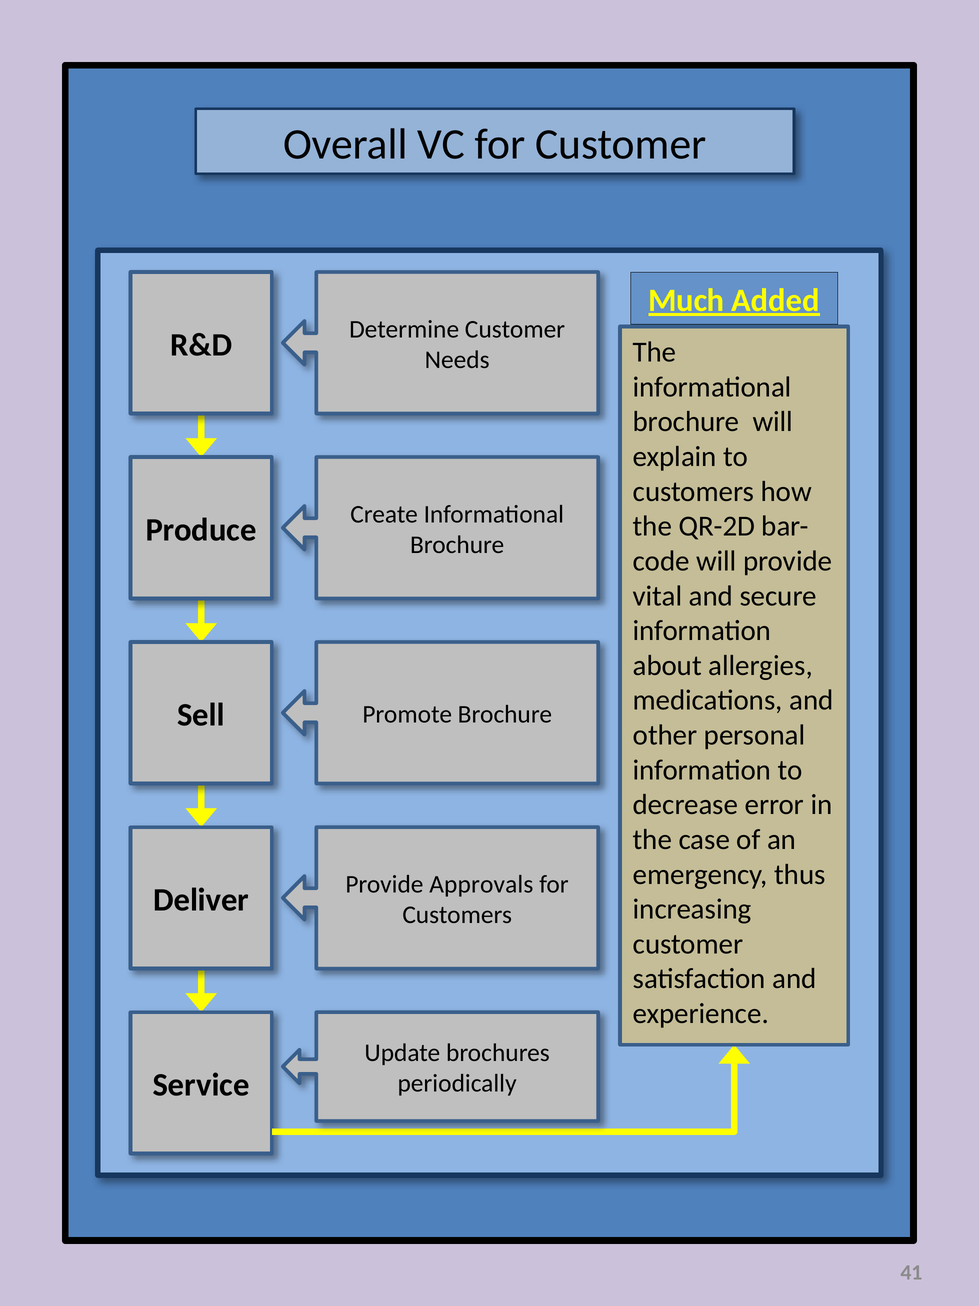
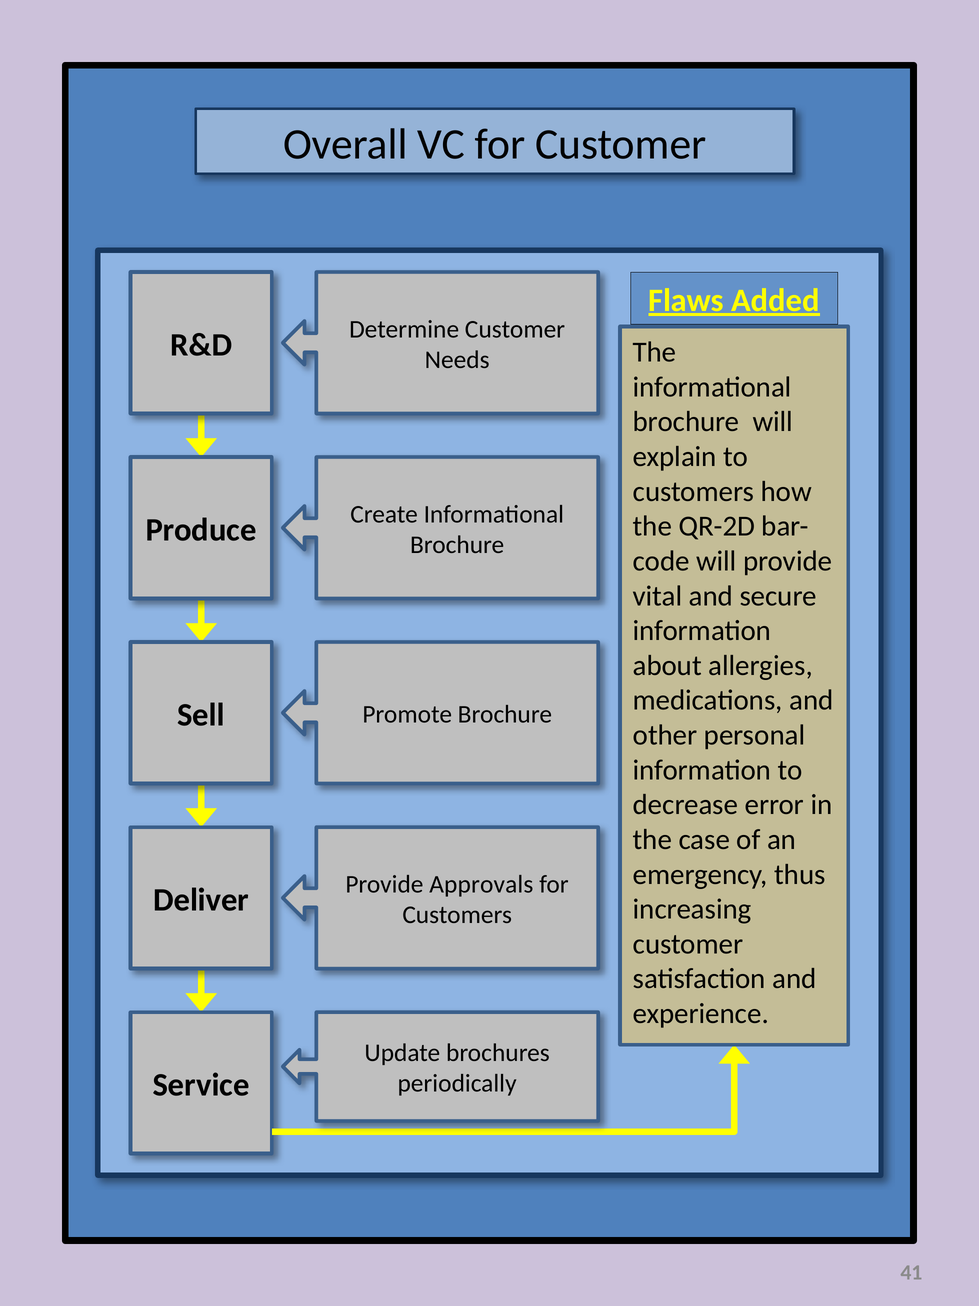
Much: Much -> Flaws (686, 300)
